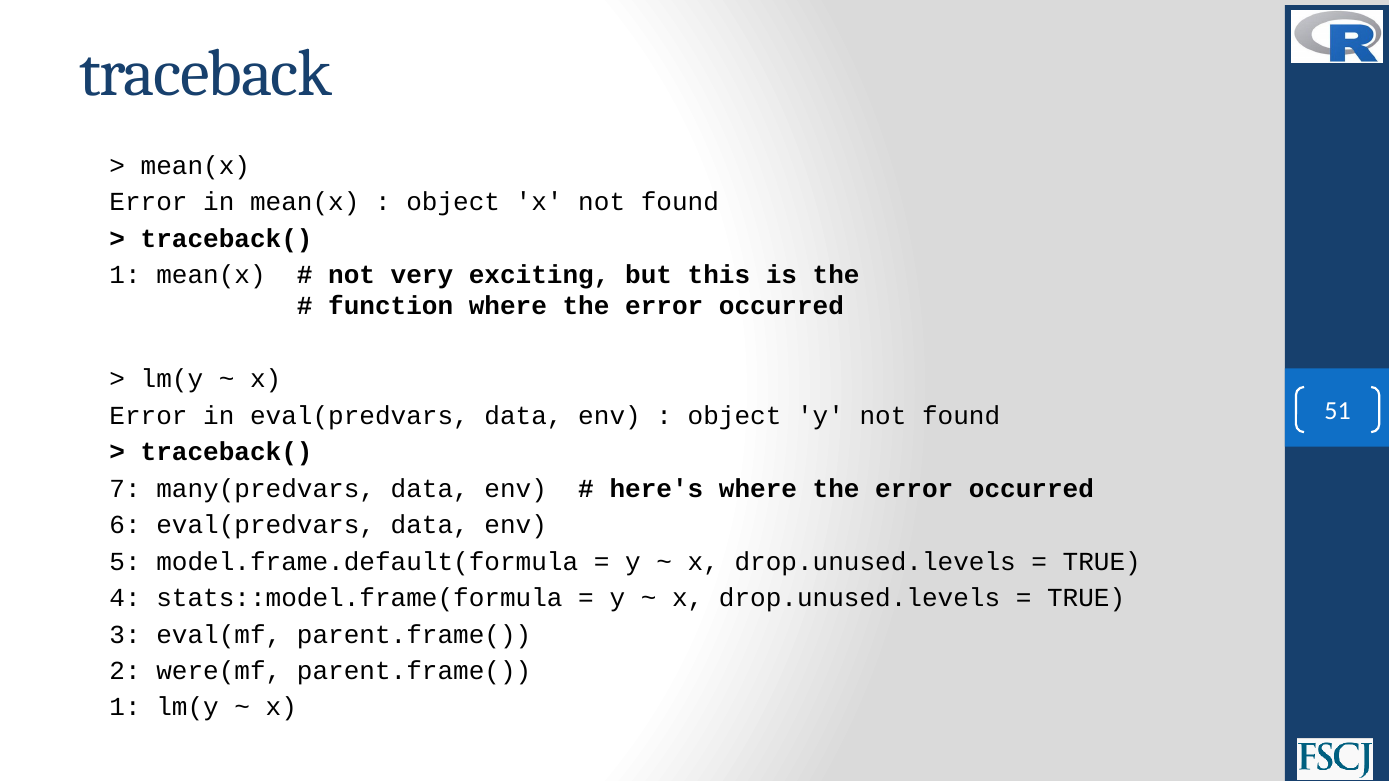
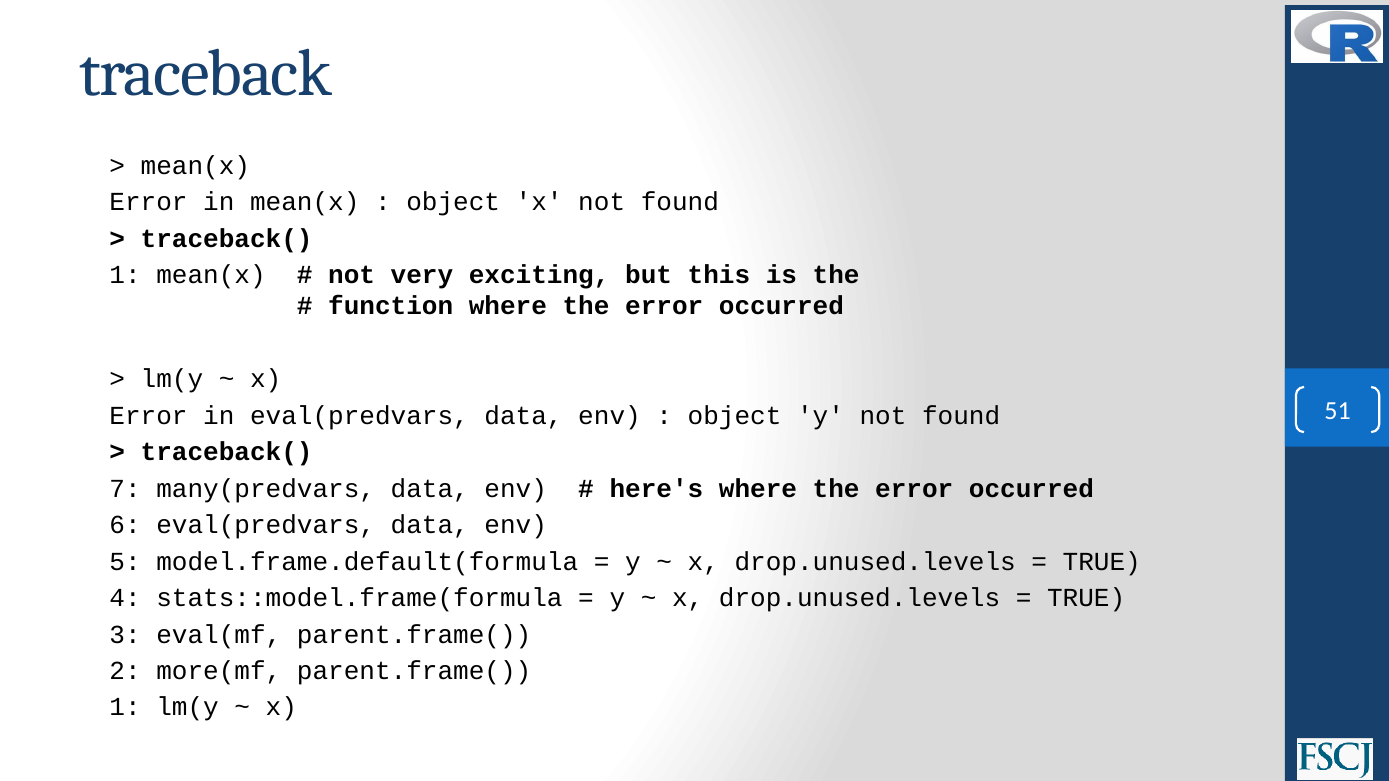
were(mf: were(mf -> more(mf (219, 671)
